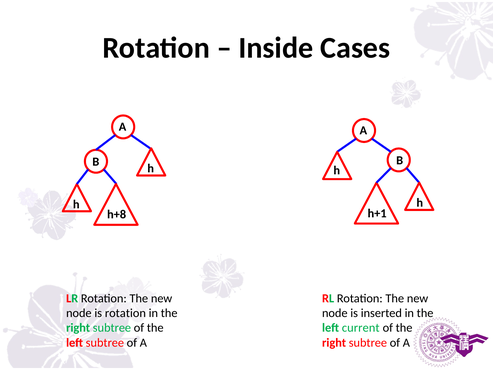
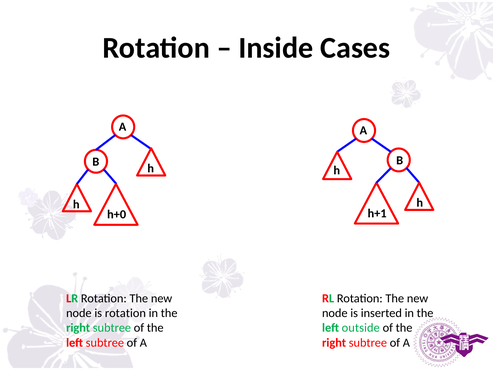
h+8: h+8 -> h+0 (117, 214)
current: current -> outside (361, 328)
